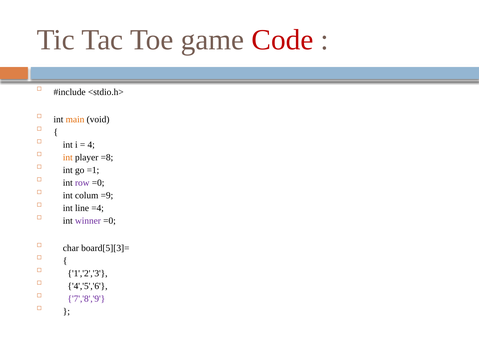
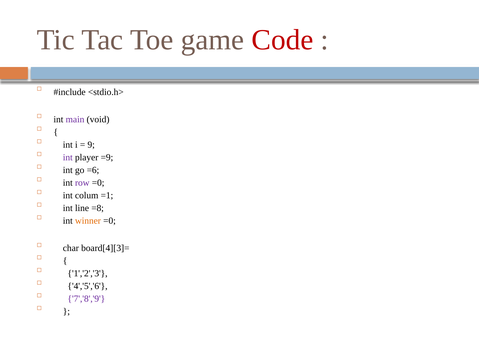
main colour: orange -> purple (75, 120)
4: 4 -> 9 (91, 145)
int colour: orange -> purple (68, 158)
=8: =8 -> =9 (107, 158)
=1: =1 -> =6 (93, 170)
=9: =9 -> =1 (107, 196)
=4: =4 -> =8 (98, 208)
winner colour: purple -> orange (88, 221)
board[5][3]=: board[5][3]= -> board[4][3]= (105, 248)
